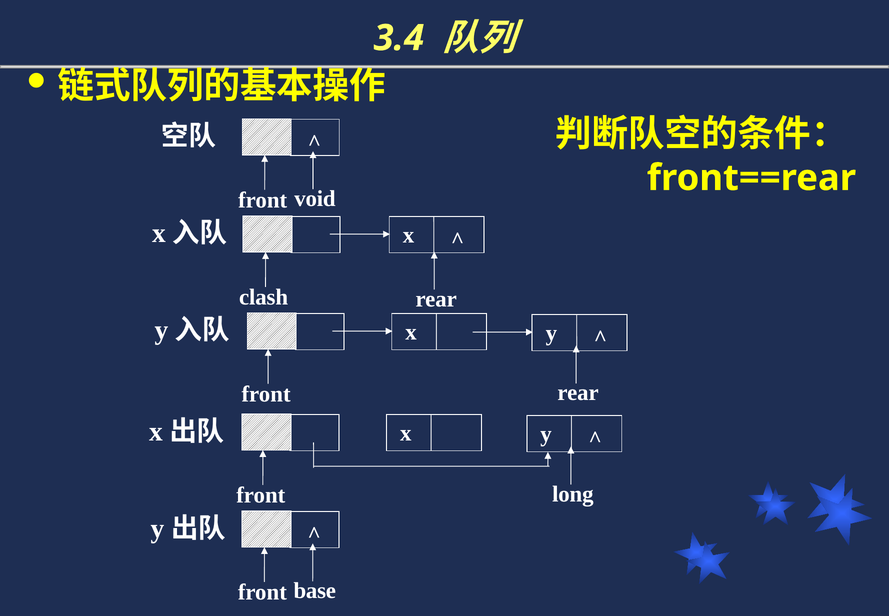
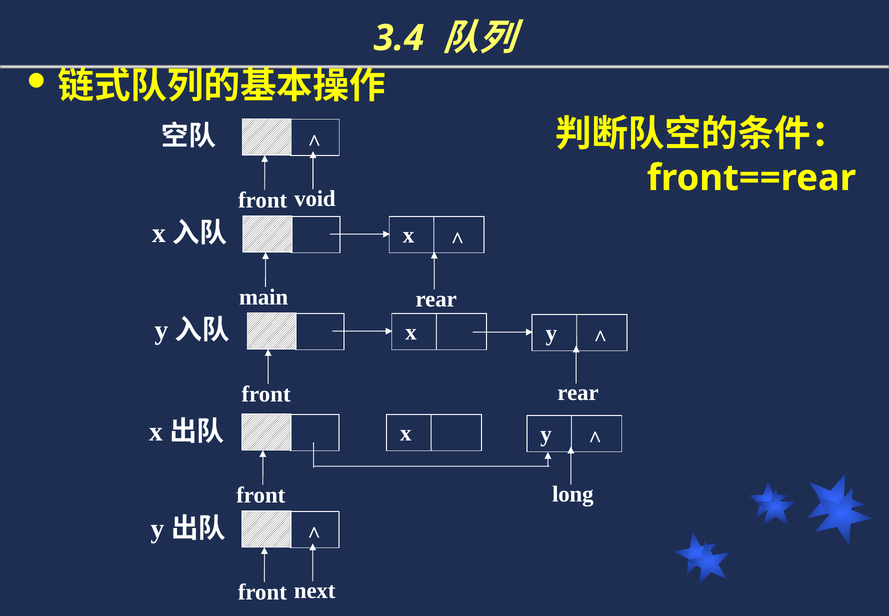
clash: clash -> main (264, 297)
base: base -> next (315, 590)
